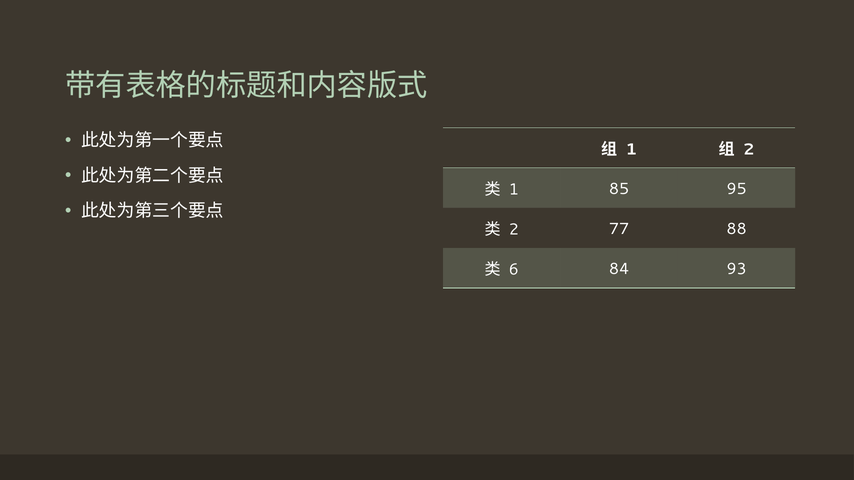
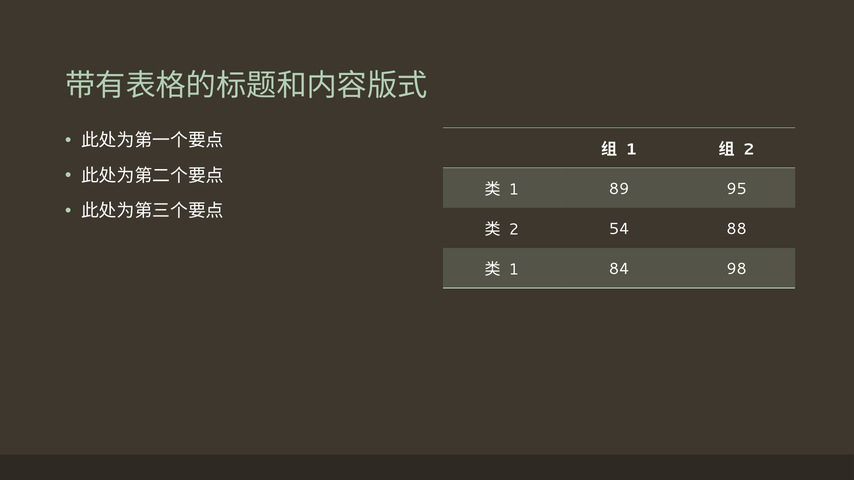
85: 85 -> 89 (619, 189)
77: 77 -> 54 (619, 229)
6: 6 -> 1 (514, 270)
93: 93 -> 98 (737, 269)
